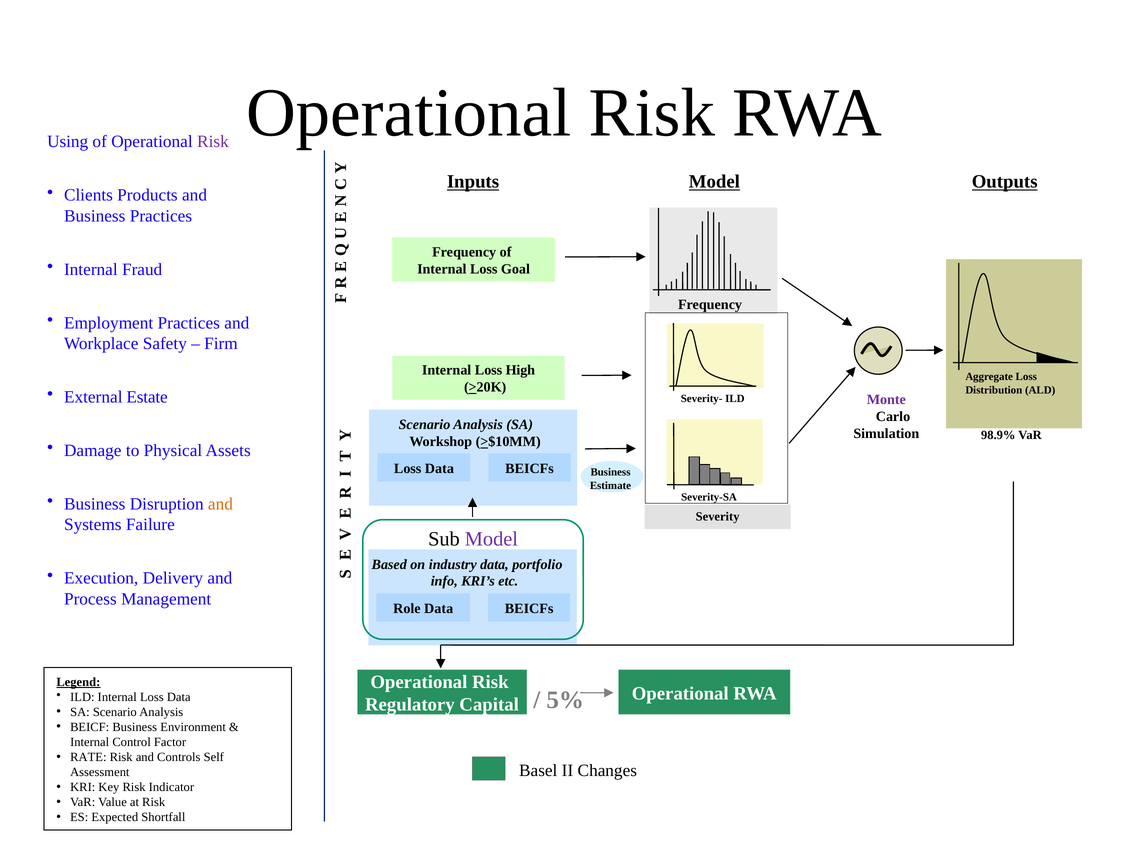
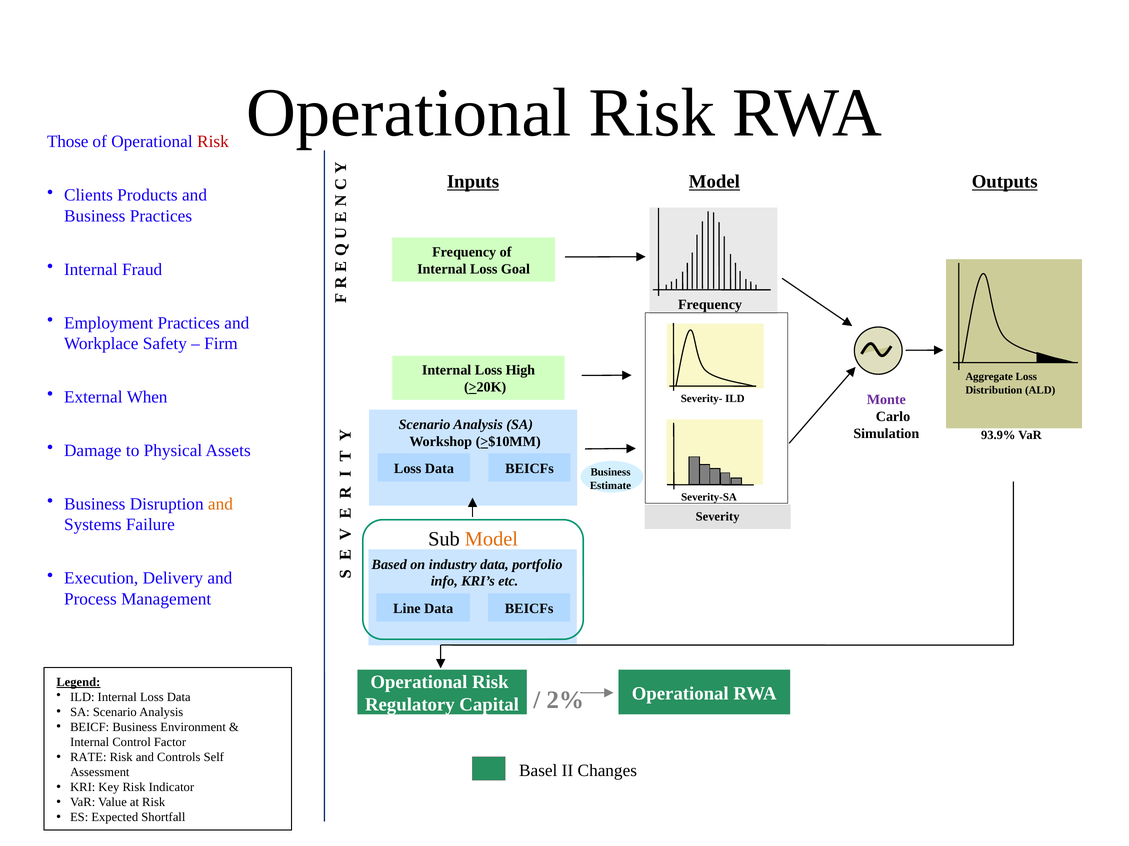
Using: Using -> Those (68, 142)
Risk colour: purple -> red (213, 142)
Estate: Estate -> When (147, 397)
98.9%: 98.9% -> 93.9% (998, 436)
Model colour: purple -> orange (491, 540)
Role: Role -> Line (407, 609)
5%: 5% -> 2% (565, 700)
